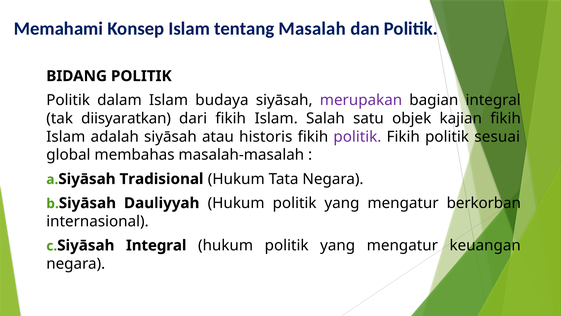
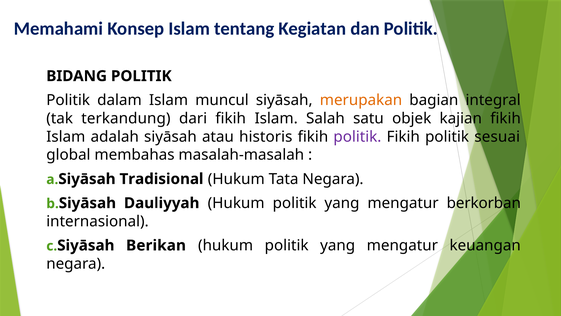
Masalah: Masalah -> Kegiatan (312, 29)
budaya: budaya -> muncul (222, 100)
merupakan colour: purple -> orange (361, 100)
diisyaratkan: diisyaratkan -> terkandung (126, 118)
Integral: Integral -> Berikan (156, 245)
